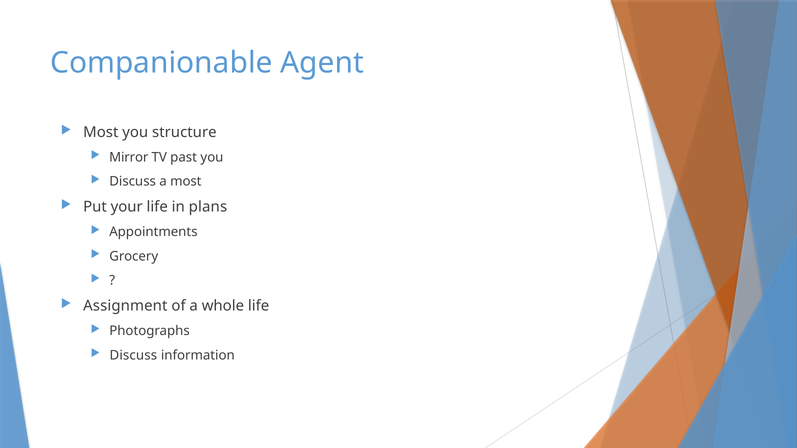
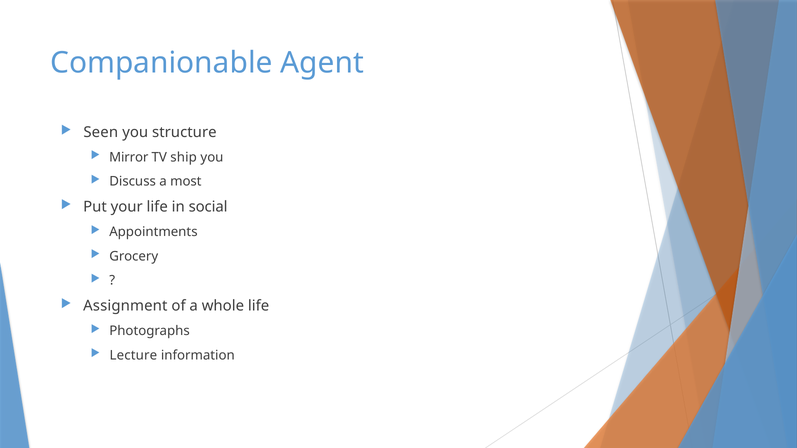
Most: Most -> Seen (101, 132)
past: past -> ship (184, 157)
plans: plans -> social (208, 207)
Discuss: Discuss -> Lecture (133, 355)
